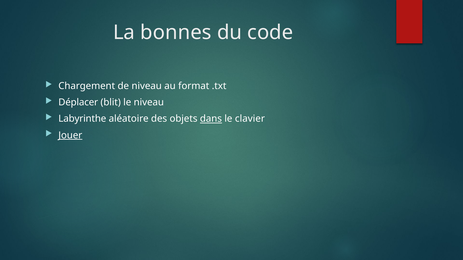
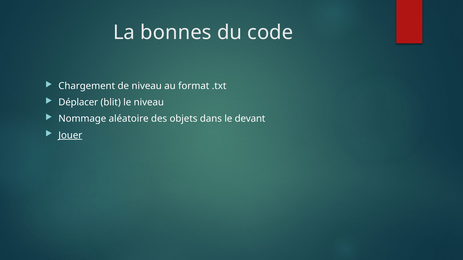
Labyrinthe: Labyrinthe -> Nommage (82, 119)
dans underline: present -> none (211, 119)
clavier: clavier -> devant (250, 119)
